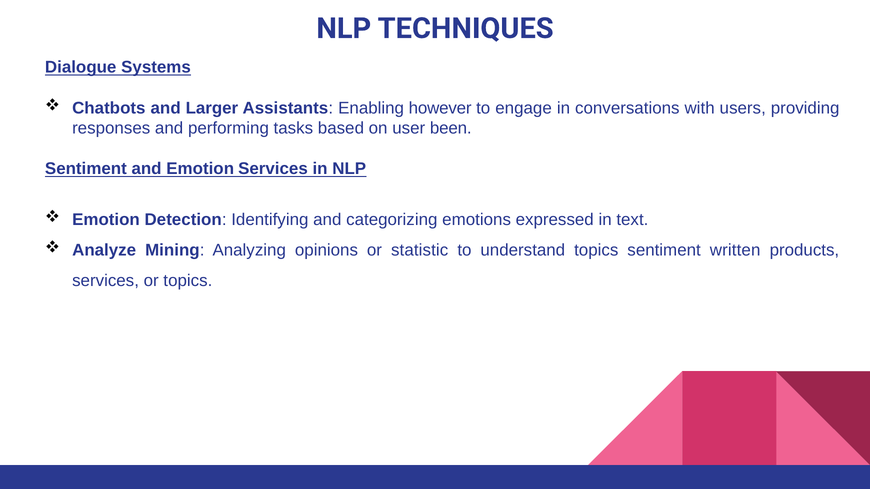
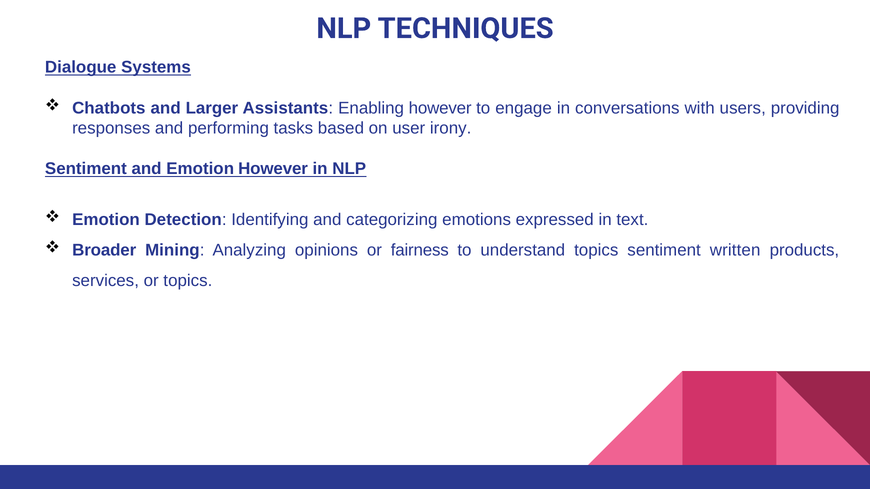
been: been -> irony (451, 128)
Emotion Services: Services -> However (273, 169)
Analyze: Analyze -> Broader (104, 250)
statistic: statistic -> fairness (420, 250)
